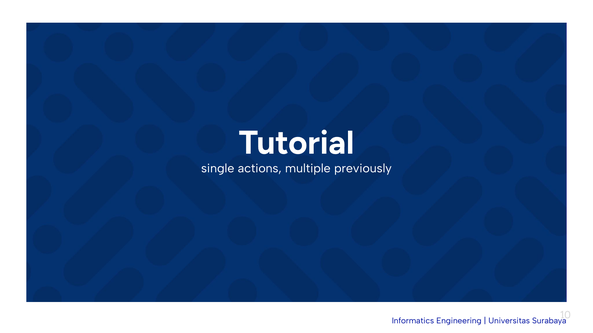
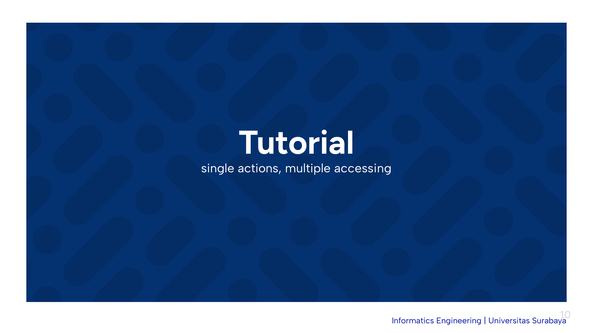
previously: previously -> accessing (363, 169)
